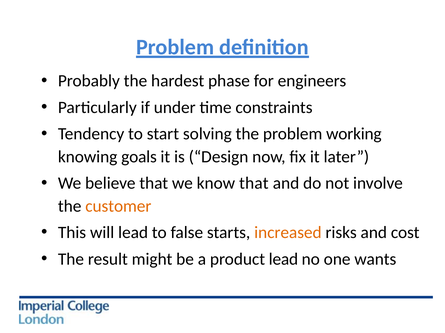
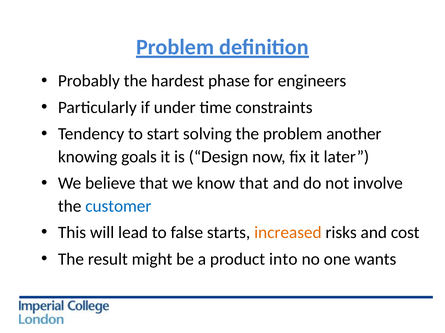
working: working -> another (354, 134)
customer colour: orange -> blue (118, 207)
product lead: lead -> into (283, 260)
